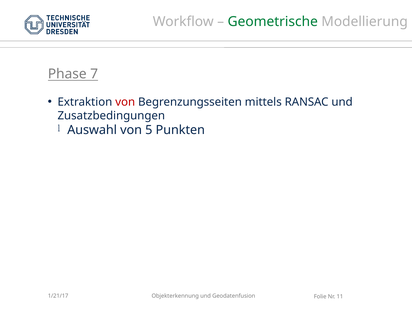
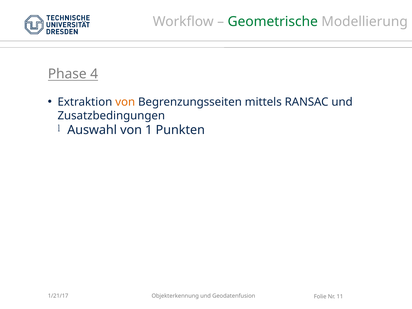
7: 7 -> 4 (94, 74)
von colour: red -> orange (125, 102)
5: 5 -> 1 (149, 130)
